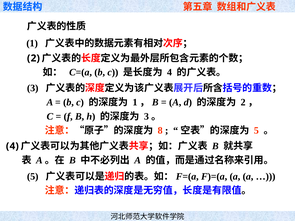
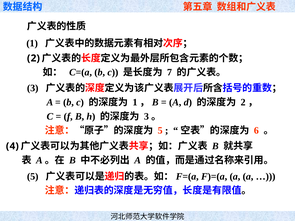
4: 4 -> 7 (169, 72)
8: 8 -> 5 (160, 131)
5: 5 -> 6 (256, 131)
